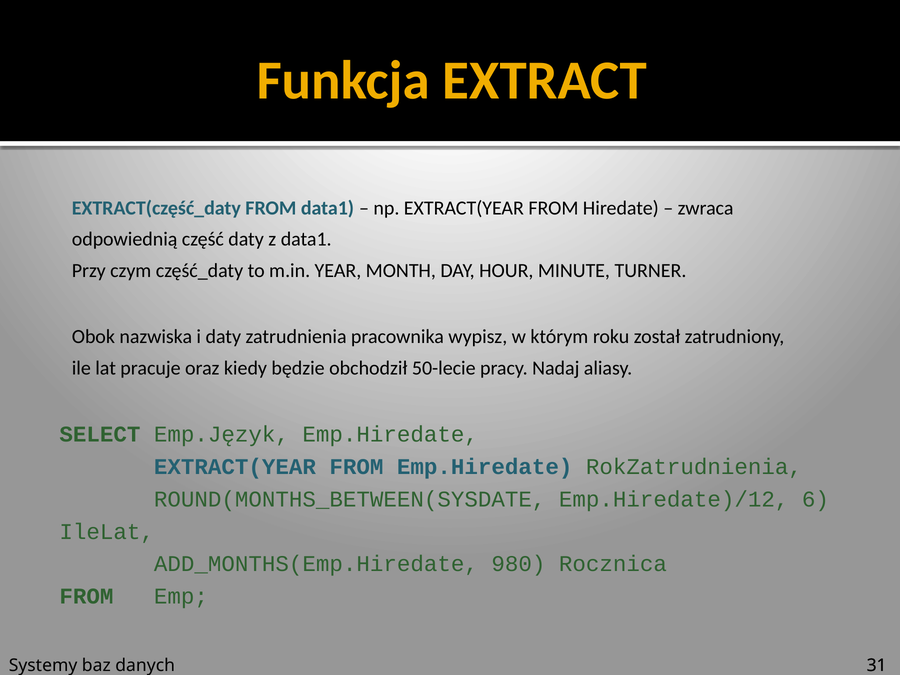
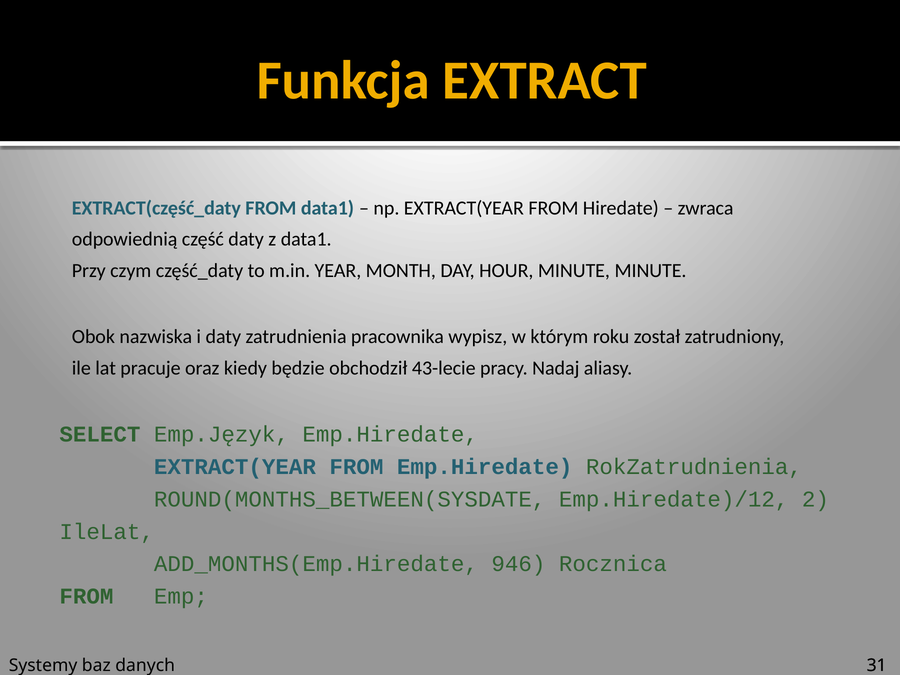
MINUTE TURNER: TURNER -> MINUTE (651, 270)
50-lecie: 50-lecie -> 43-lecie (444, 368)
6: 6 -> 2 (815, 499)
980: 980 -> 946 (518, 564)
